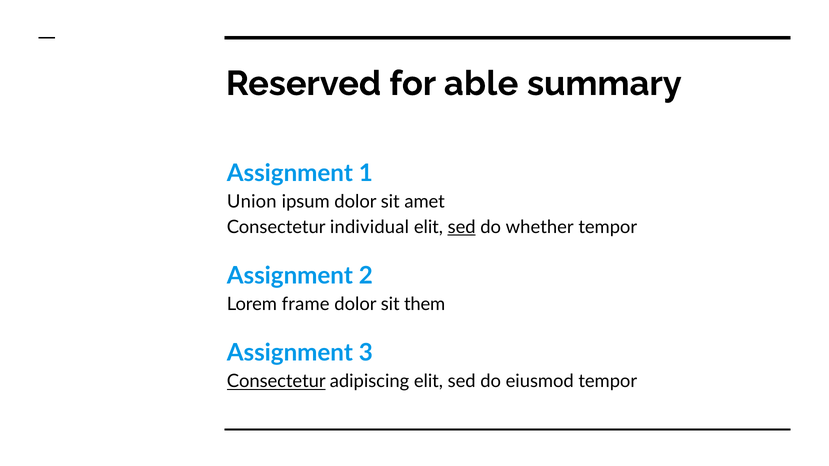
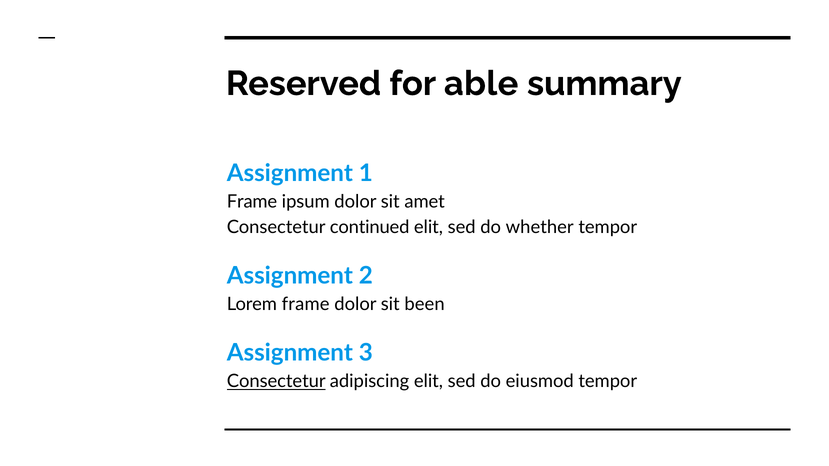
Union: Union -> Frame (252, 202)
individual: individual -> continued (370, 227)
sed underline: present -> none (462, 227)
them: them -> been (425, 305)
